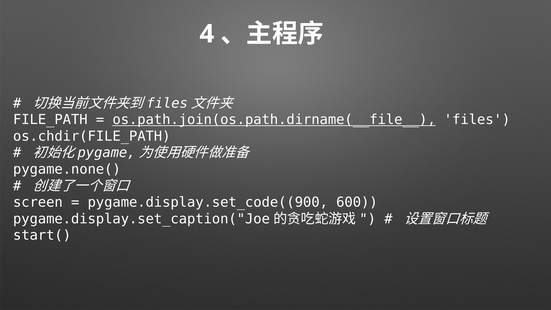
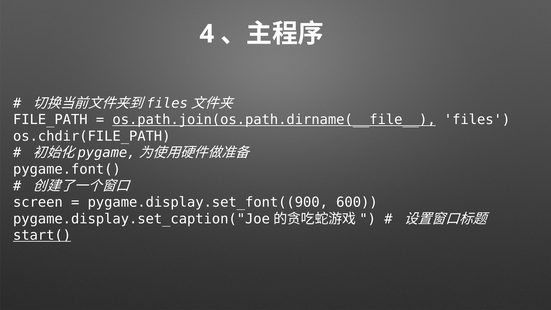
pygame.none(: pygame.none( -> pygame.font( (67, 169)
pygame.display.set_code((900: pygame.display.set_code((900 -> pygame.display.set_font((900 (208, 202)
start( underline: none -> present (42, 235)
